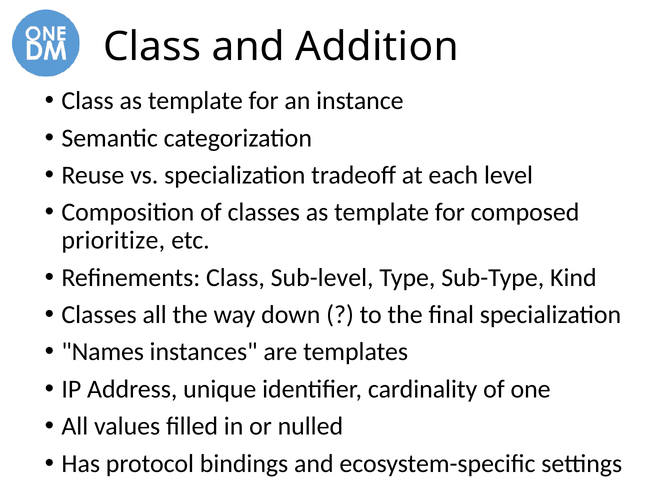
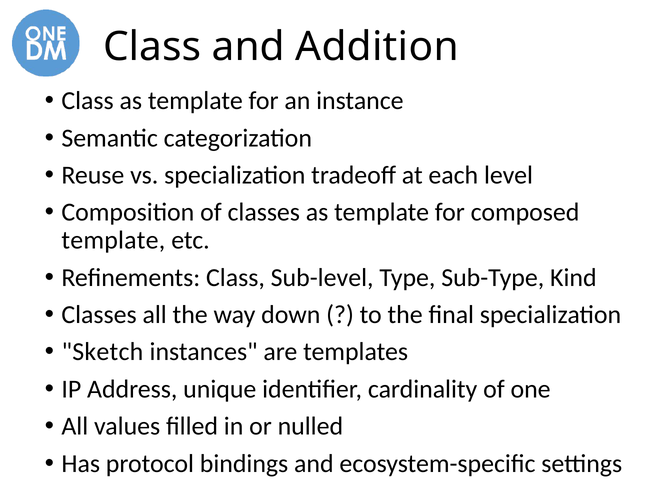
prioritize: prioritize -> template (113, 241)
Names: Names -> Sketch (102, 352)
